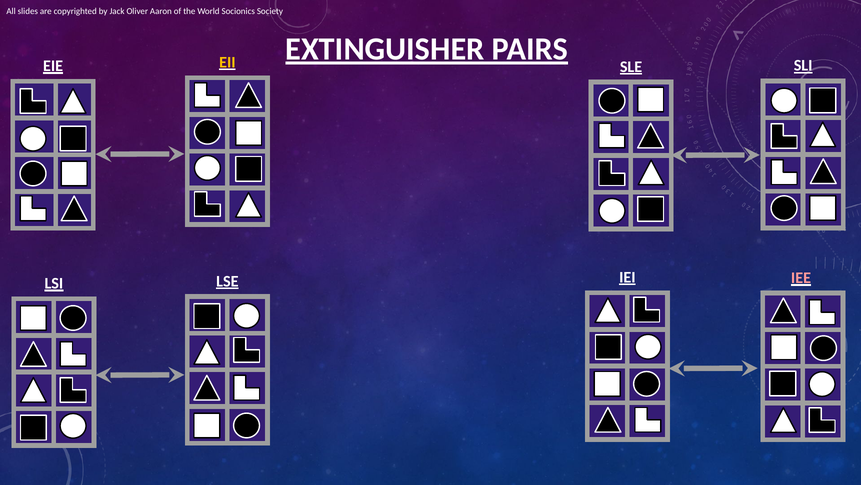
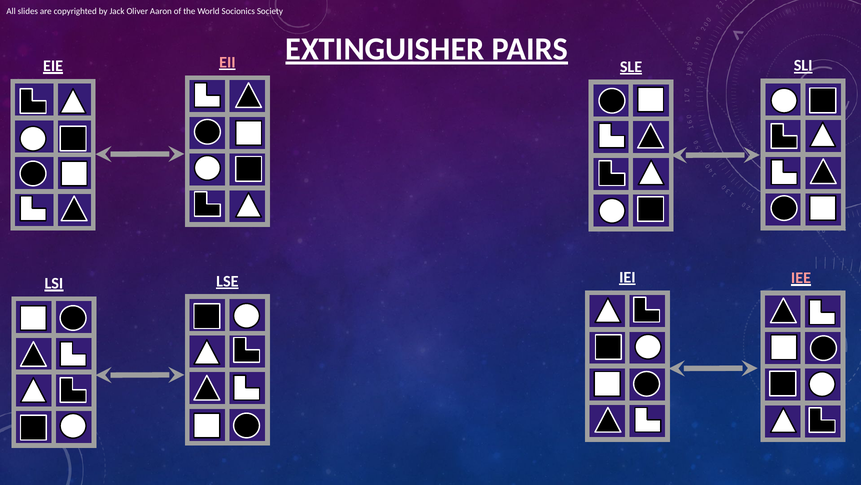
EII colour: yellow -> pink (227, 62)
